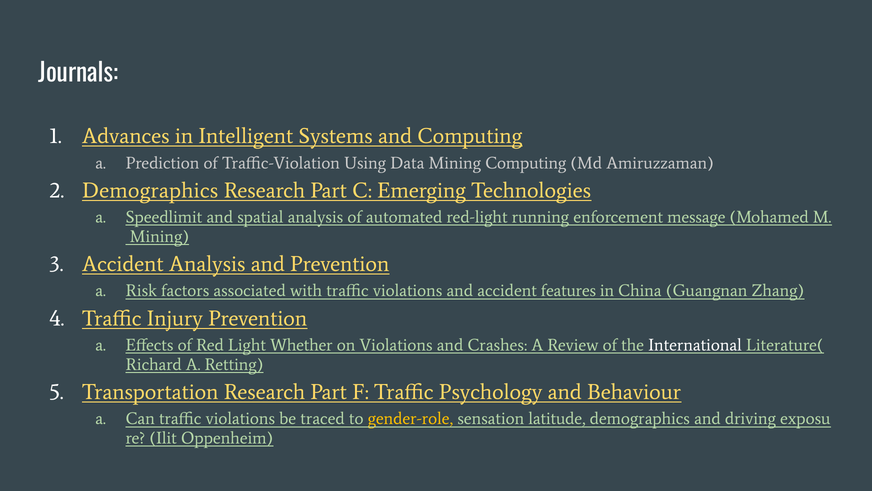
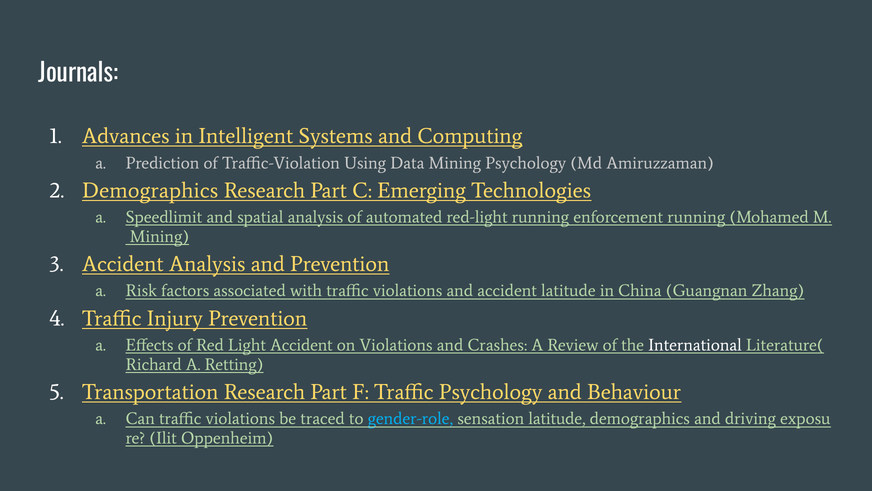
Mining Computing: Computing -> Psychology (526, 163)
enforcement message: message -> running (696, 217)
accident features: features -> latitude (568, 291)
Light Whether: Whether -> Accident (301, 345)
gender-role colour: yellow -> light blue (410, 418)
